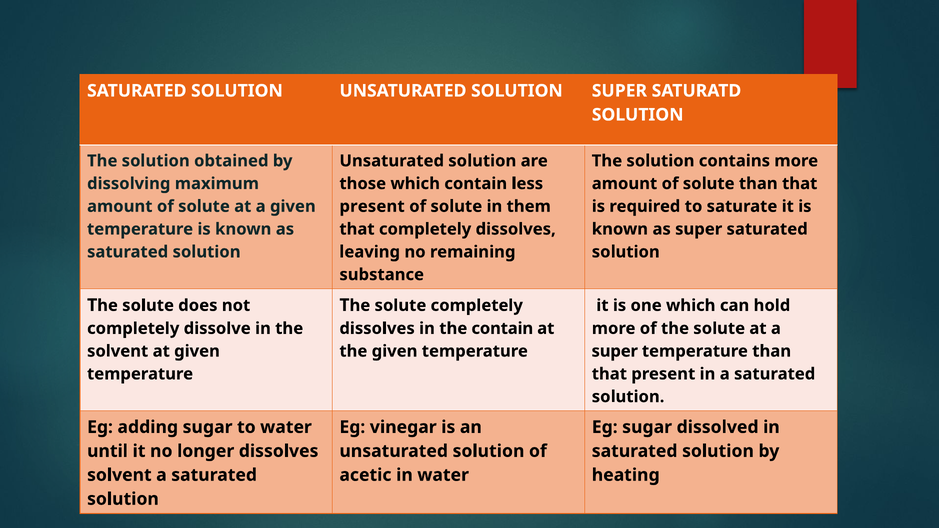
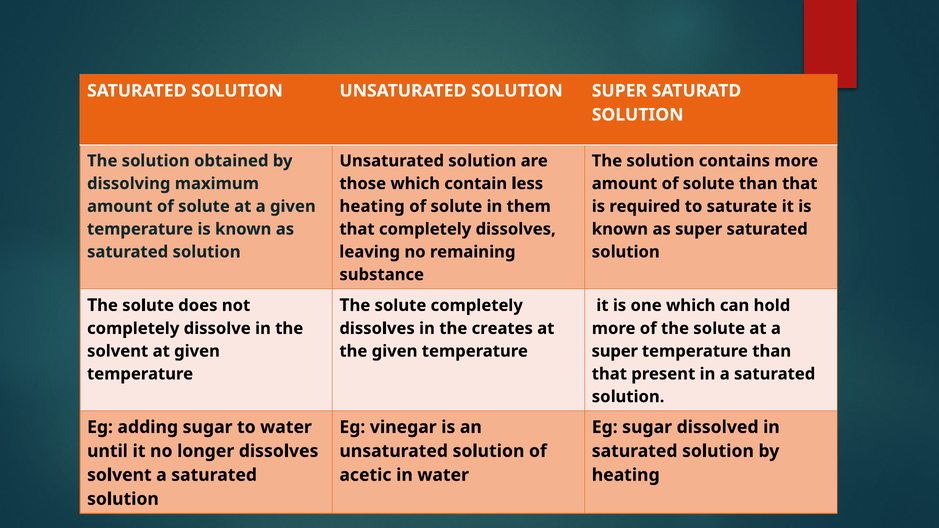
present: present -> heating (372, 206)
the contain: contain -> creates (502, 329)
